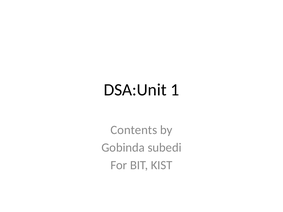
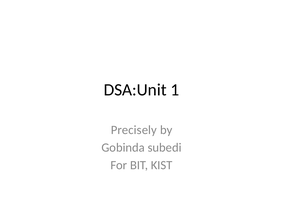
Contents: Contents -> Precisely (134, 130)
